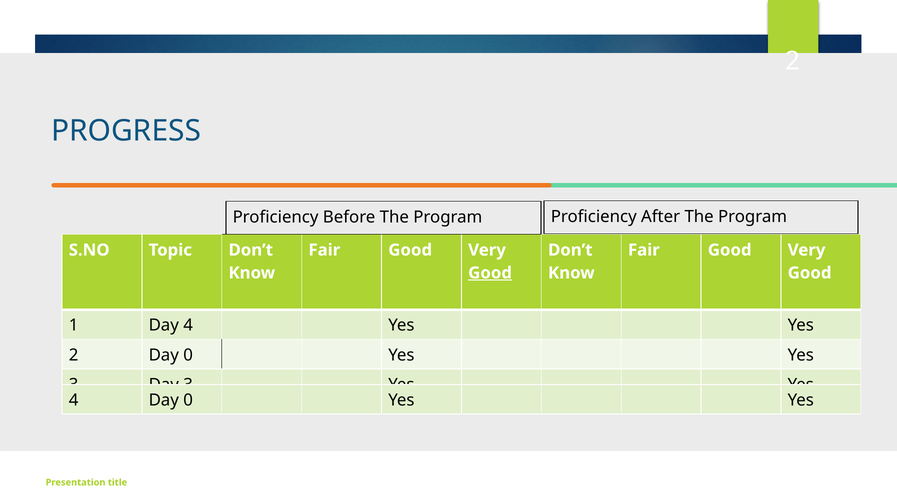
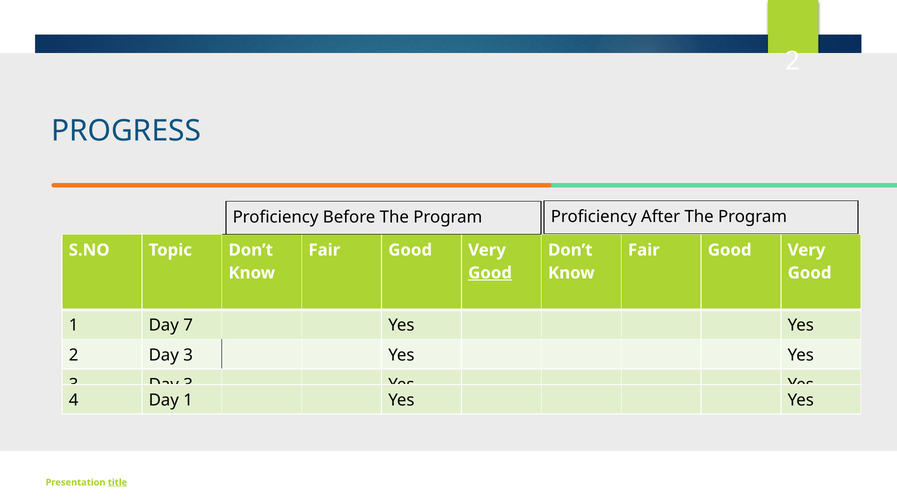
Day 4: 4 -> 7 (188, 326)
2 Day 0: 0 -> 3 (188, 355)
4 Day 0: 0 -> 1 (188, 401)
title underline: none -> present (117, 483)
